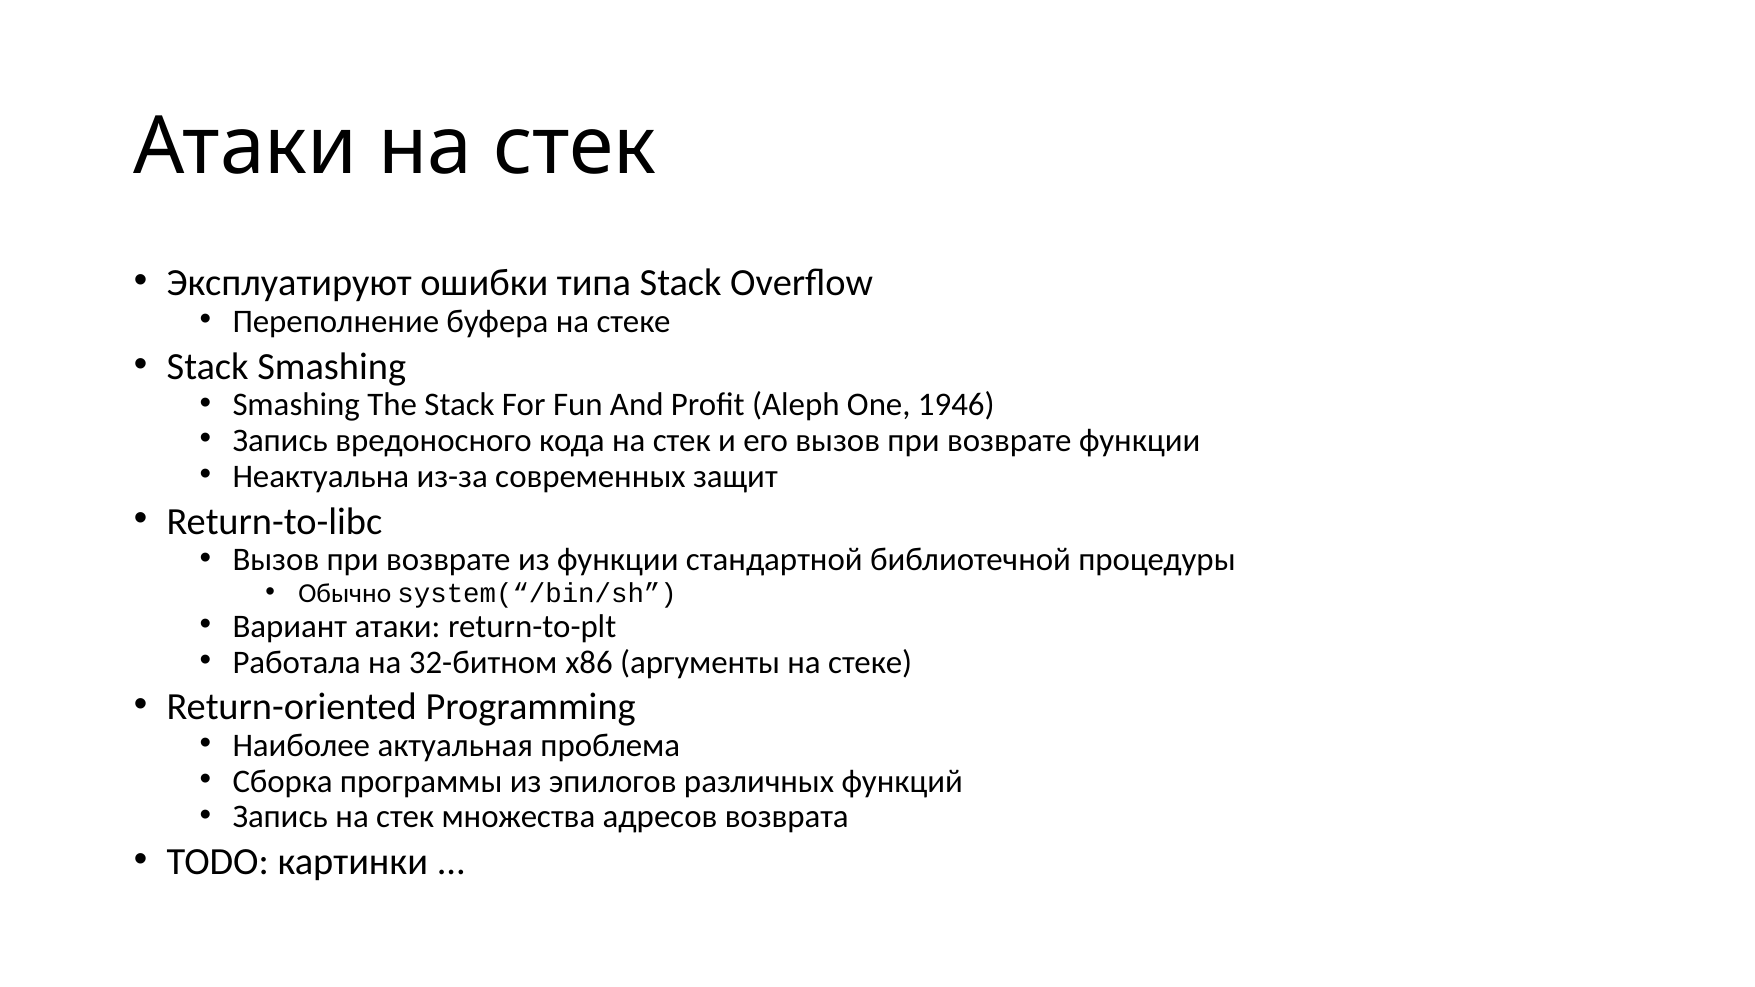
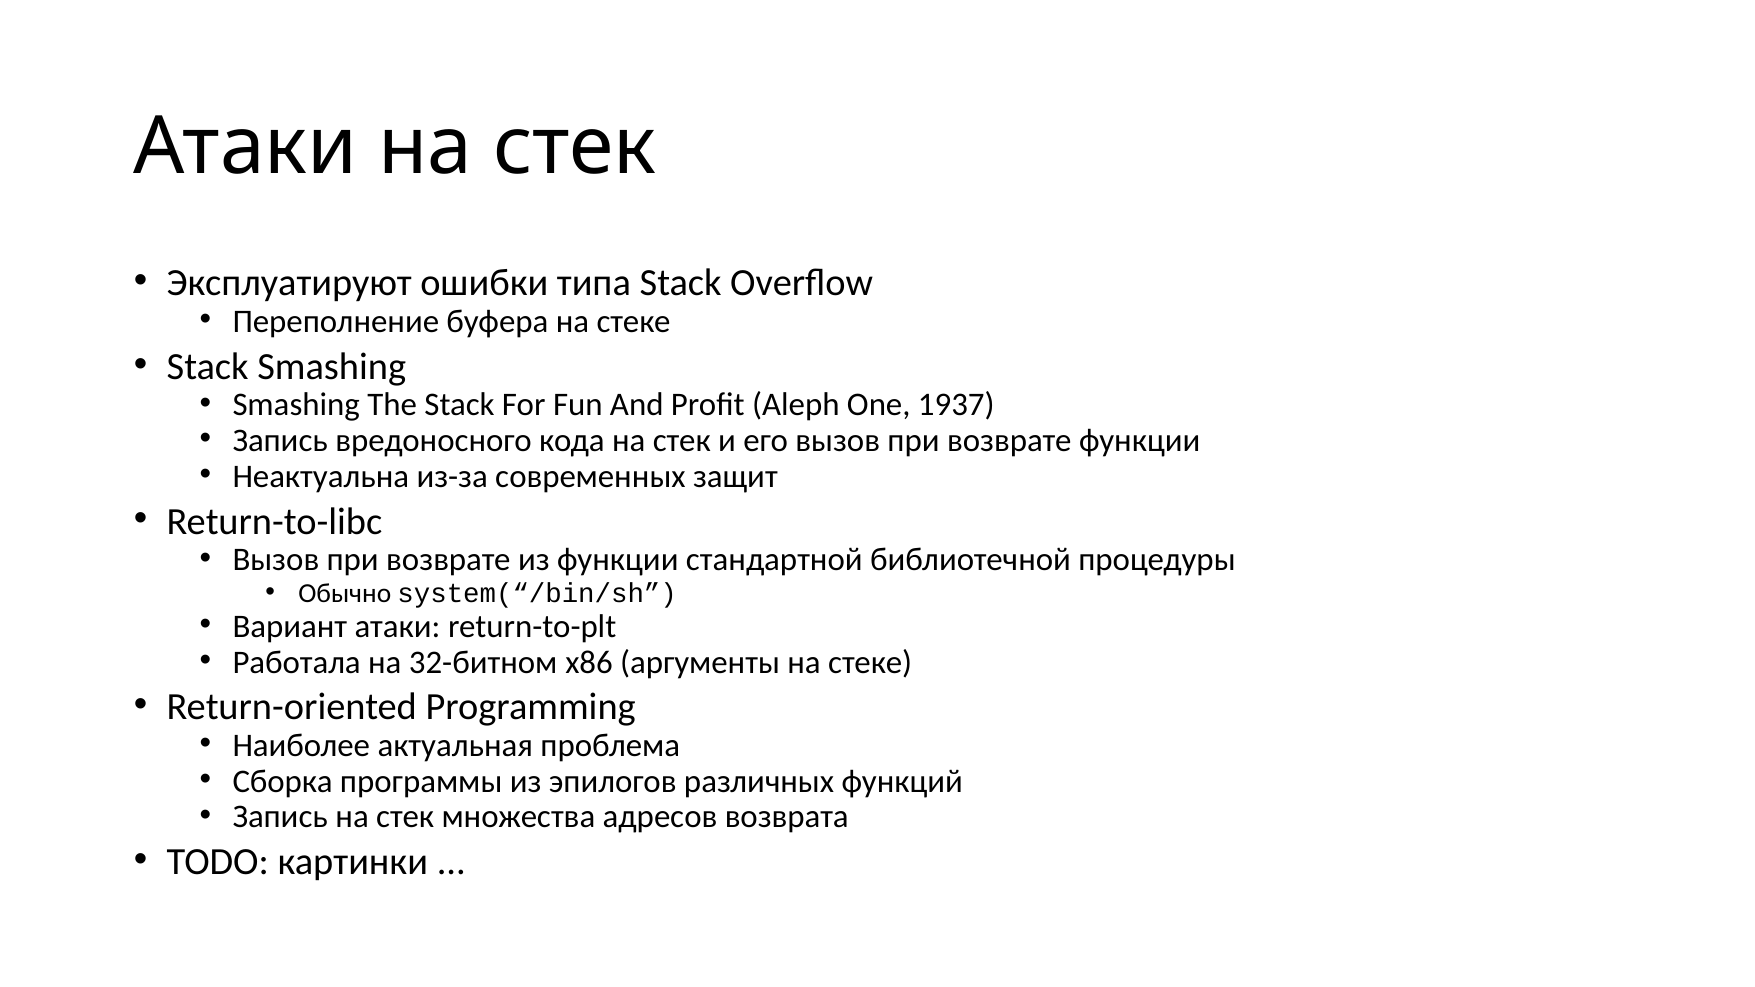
1946: 1946 -> 1937 (956, 405)
